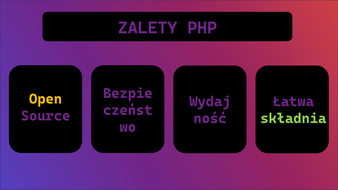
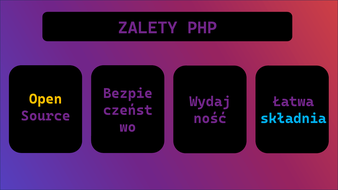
składnia colour: light green -> light blue (293, 118)
